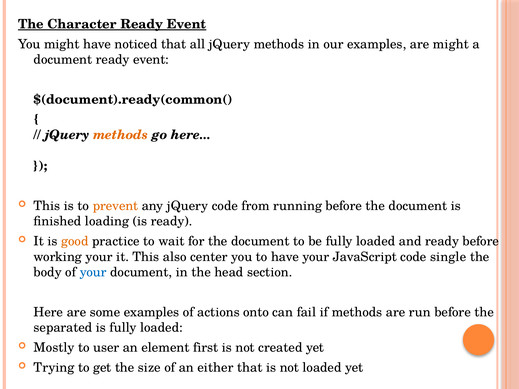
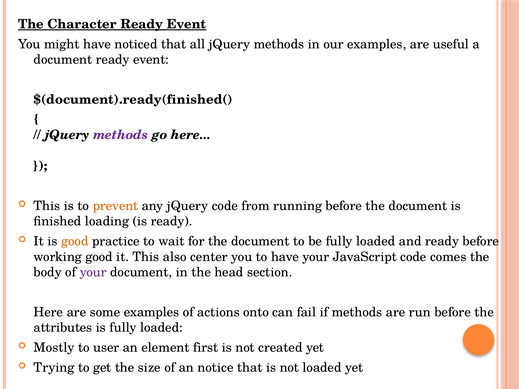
are might: might -> useful (451, 44)
$(document).ready(common(: $(document).ready(common( -> $(document).ready(finished( (133, 99)
methods colour: orange -> purple (121, 135)
working your: your -> good (99, 257)
single: single -> comes (448, 257)
your colour: blue -> purple (93, 273)
separated: separated -> attributes (63, 328)
either: either -> notice (216, 368)
